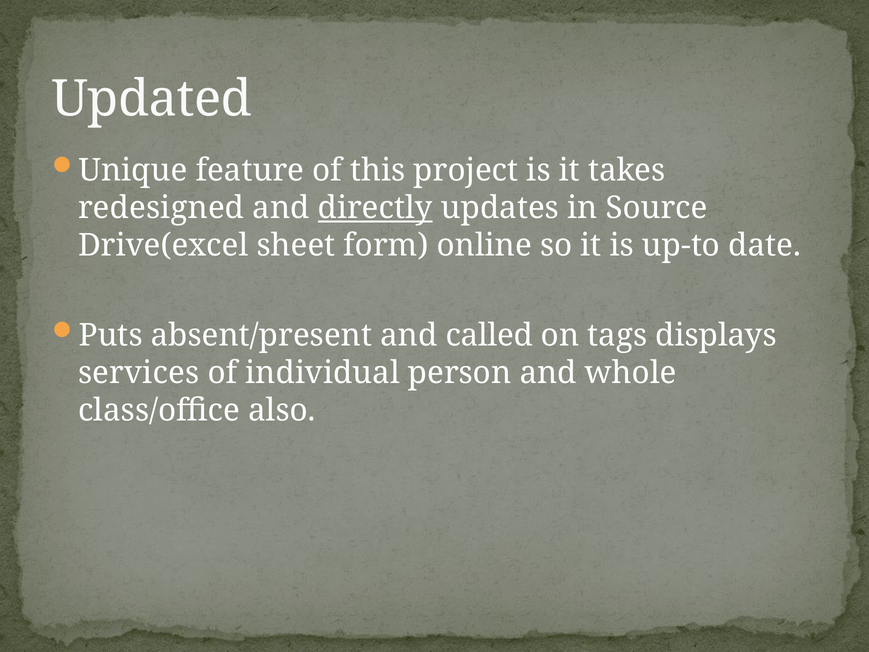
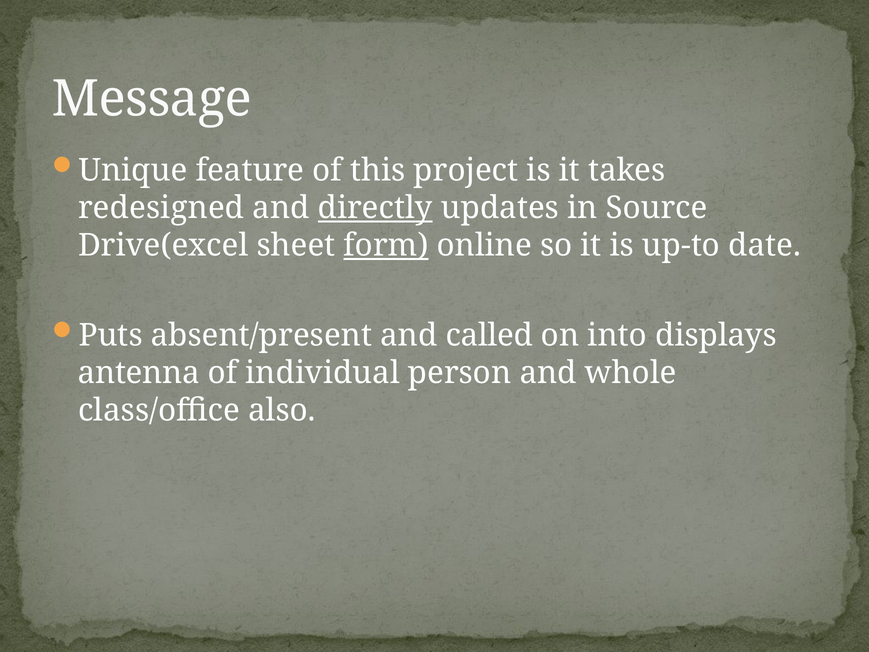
Updated: Updated -> Message (152, 99)
form underline: none -> present (386, 245)
tags: tags -> into (617, 335)
services: services -> antenna (139, 373)
